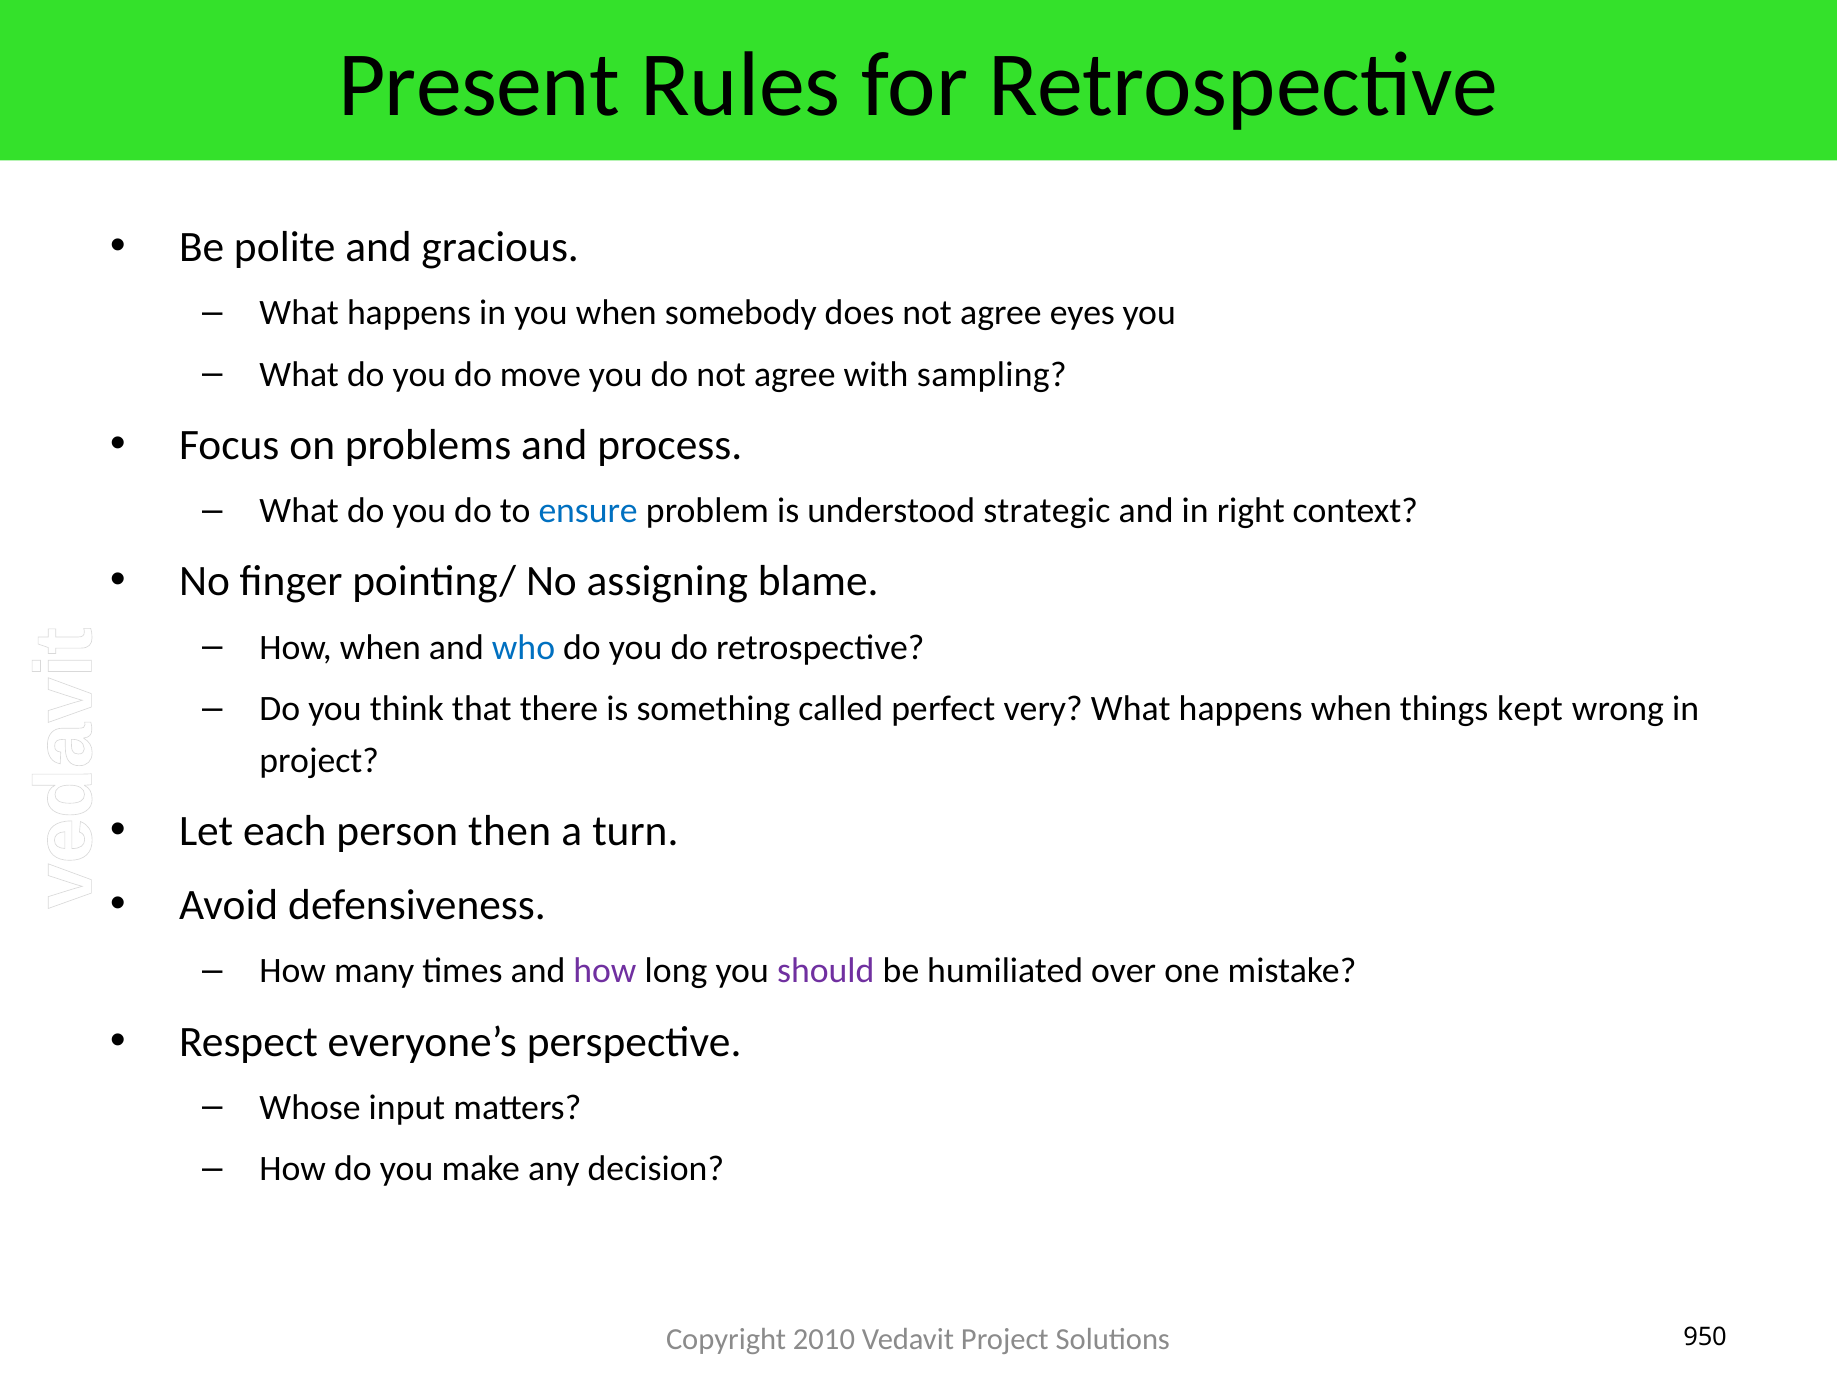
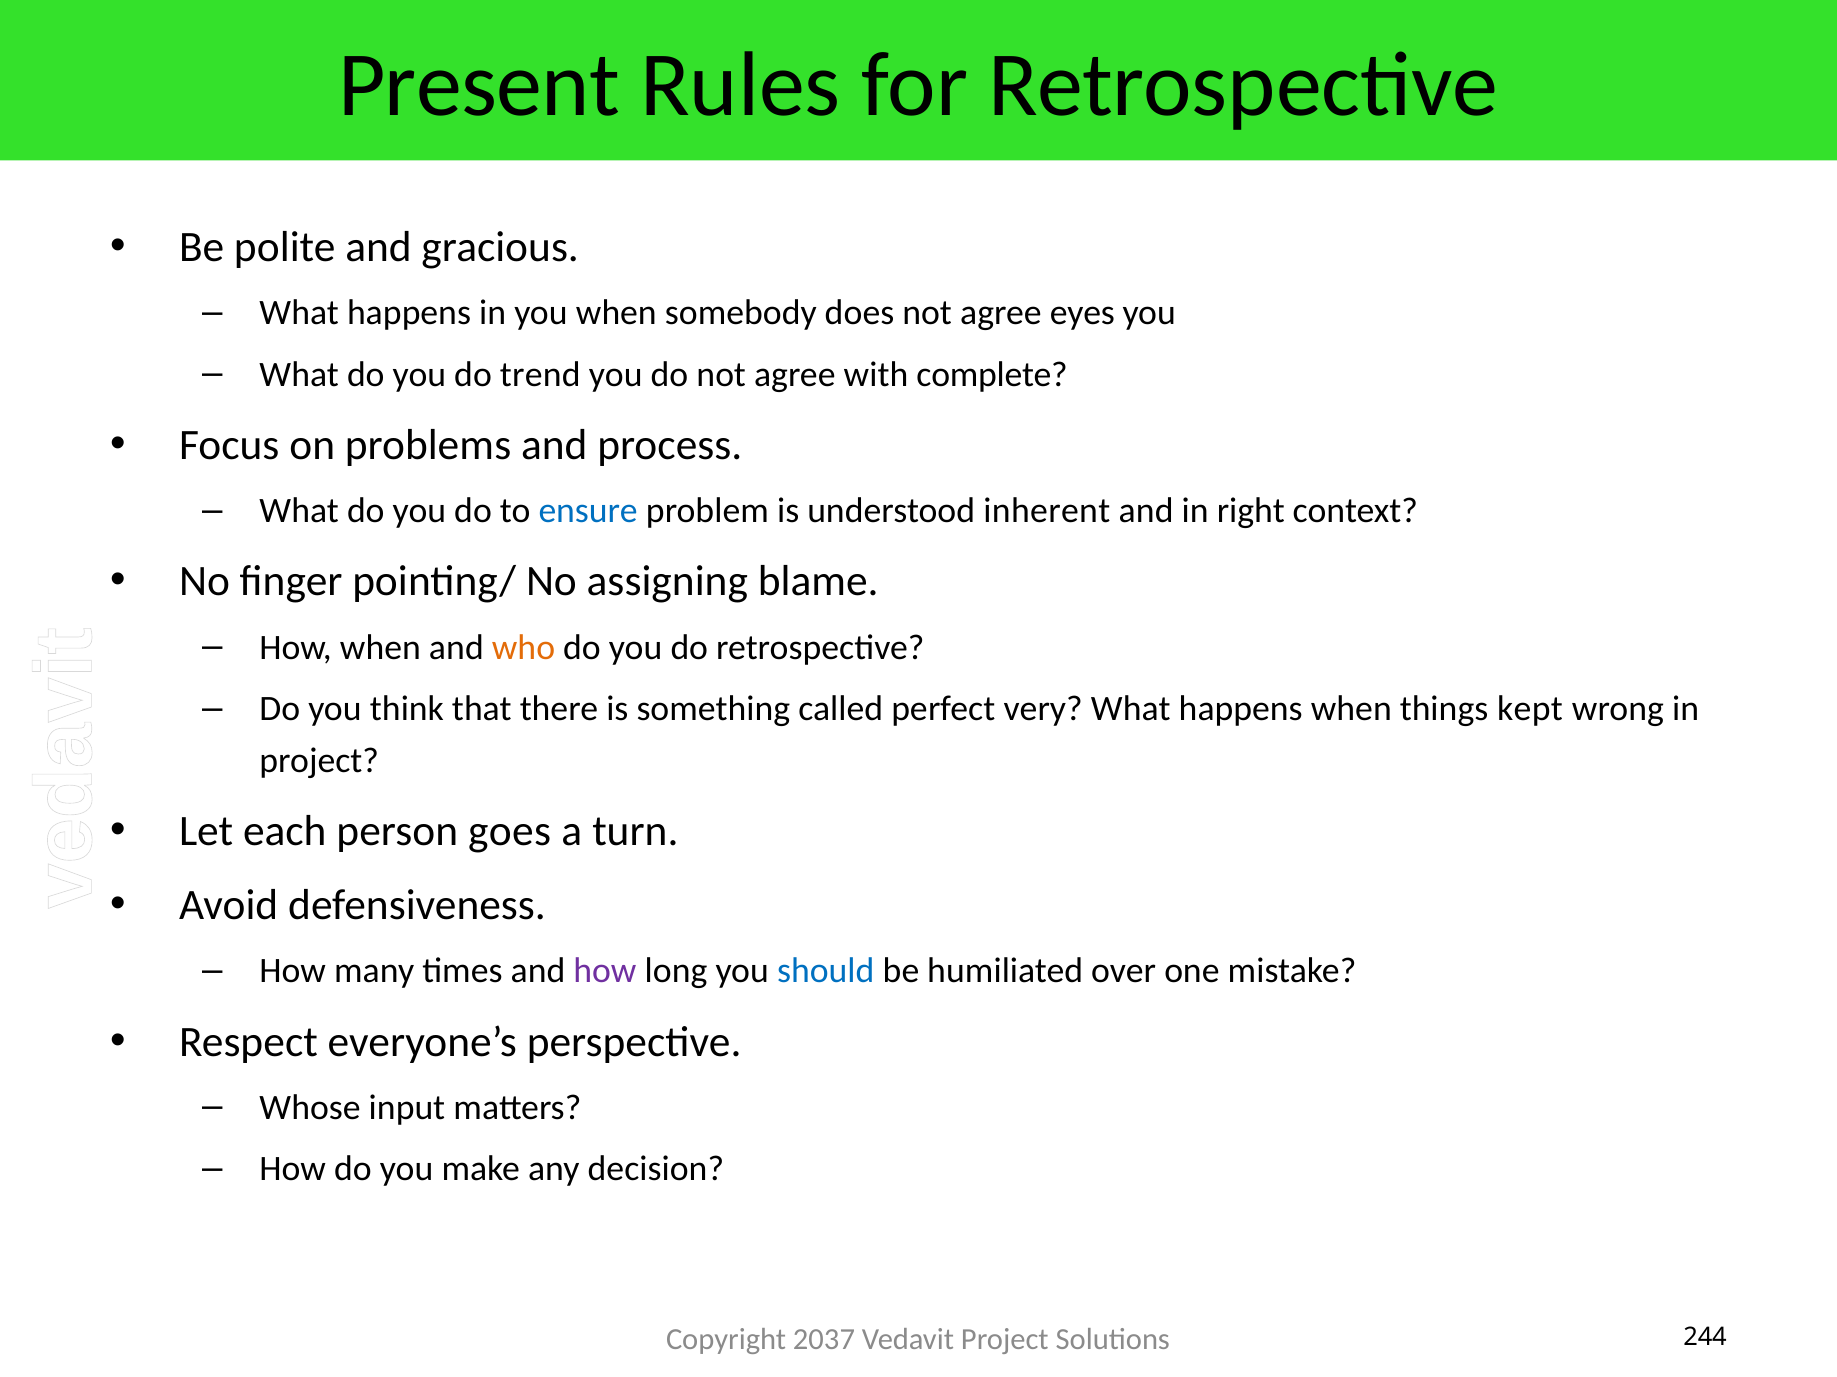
move: move -> trend (540, 375)
sampling: sampling -> complete (992, 375)
strategic: strategic -> inherent (1047, 511)
who colour: blue -> orange (524, 648)
then: then -> goes (510, 831)
should colour: purple -> blue (826, 972)
2010: 2010 -> 2037 (824, 1341)
950: 950 -> 244 (1705, 1338)
